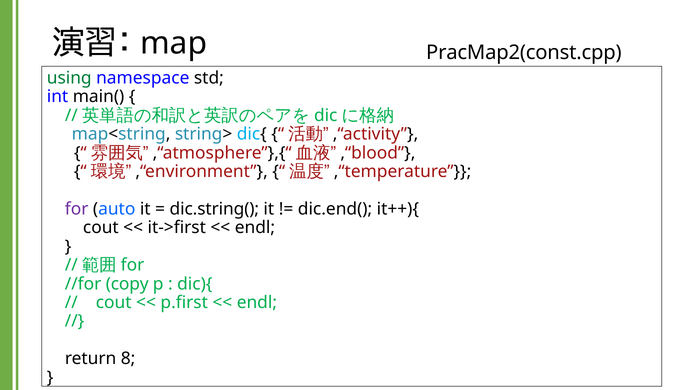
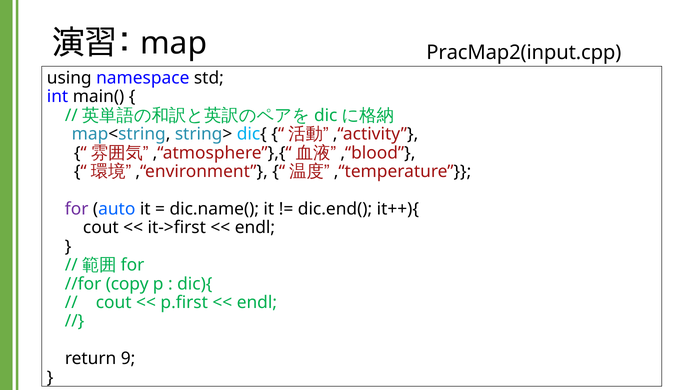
PracMap2(const.cpp: PracMap2(const.cpp -> PracMap2(input.cpp (524, 53)
using colour: green -> black (69, 78)
dic.string(: dic.string( -> dic.name( (214, 209)
8: 8 -> 9 (128, 359)
